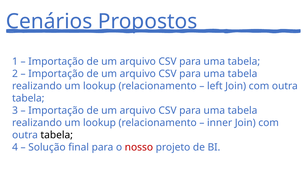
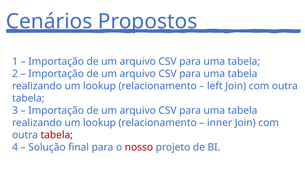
tabela colour: black -> red (57, 135)
